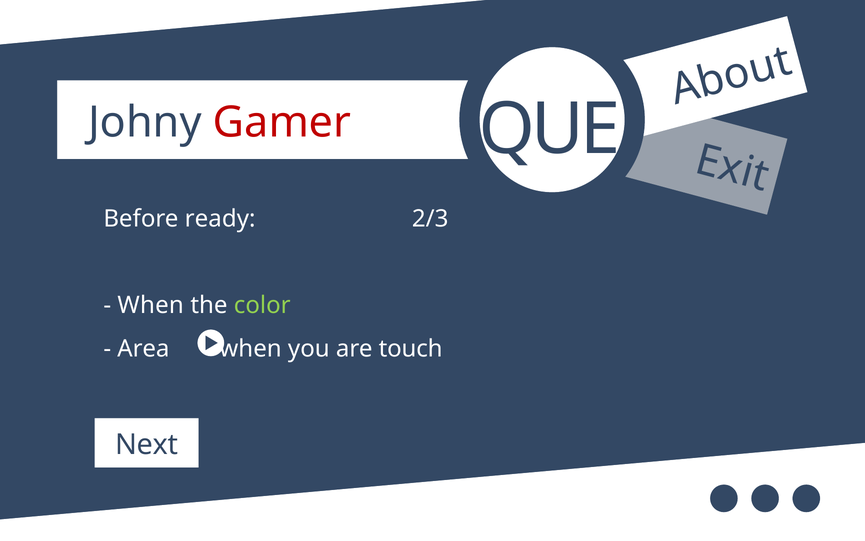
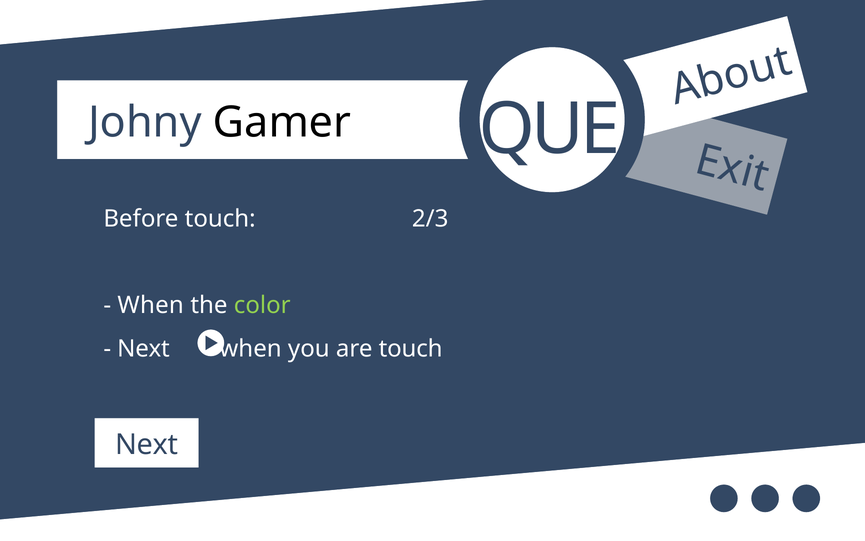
Gamer colour: red -> black (282, 123)
Before ready: ready -> touch (220, 219)
Area: Area -> Next (143, 348)
